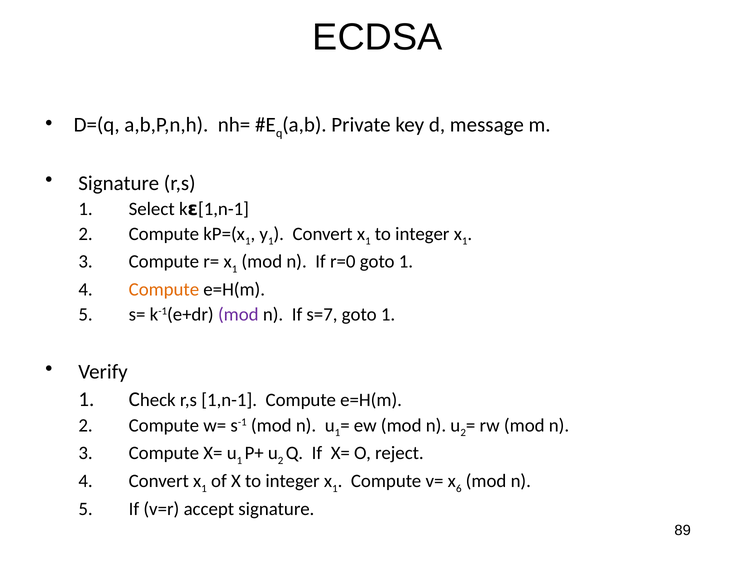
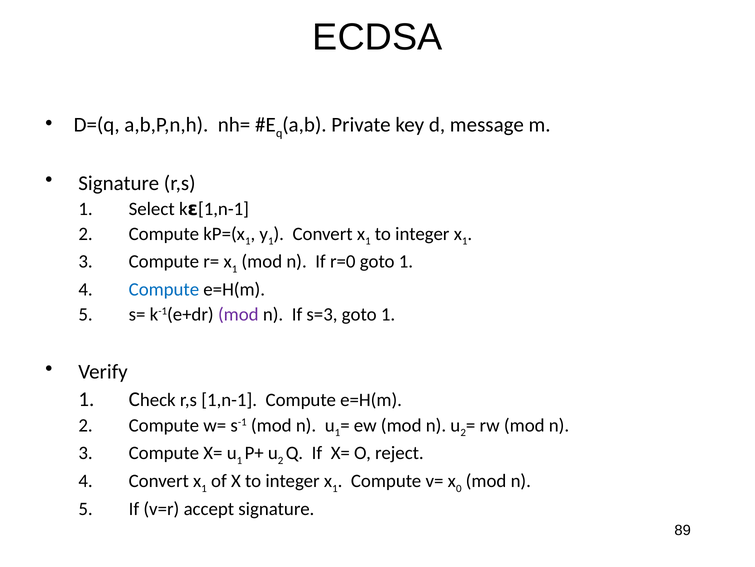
Compute colour: orange -> blue (164, 289)
s=7: s=7 -> s=3 (322, 314)
6: 6 -> 0 (459, 488)
